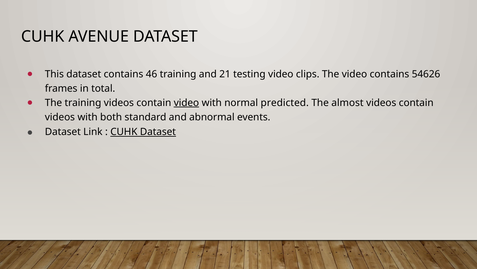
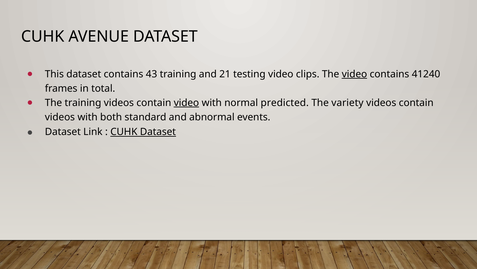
46: 46 -> 43 (152, 74)
video underline: none -> present (354, 74)
54626: 54626 -> 41240 (426, 74)
almost: almost -> variety (347, 103)
